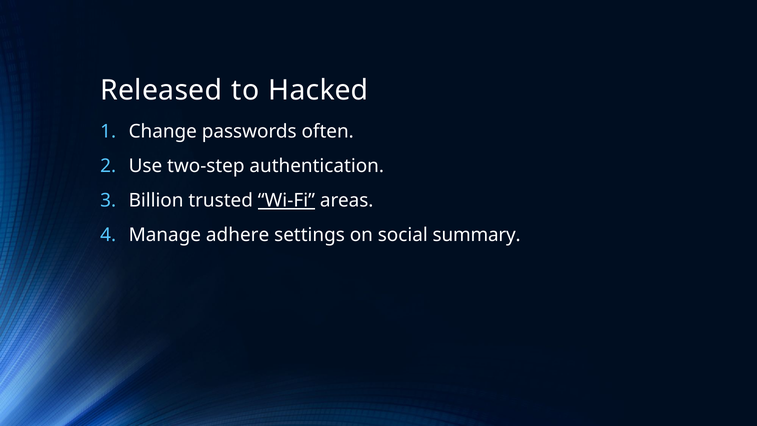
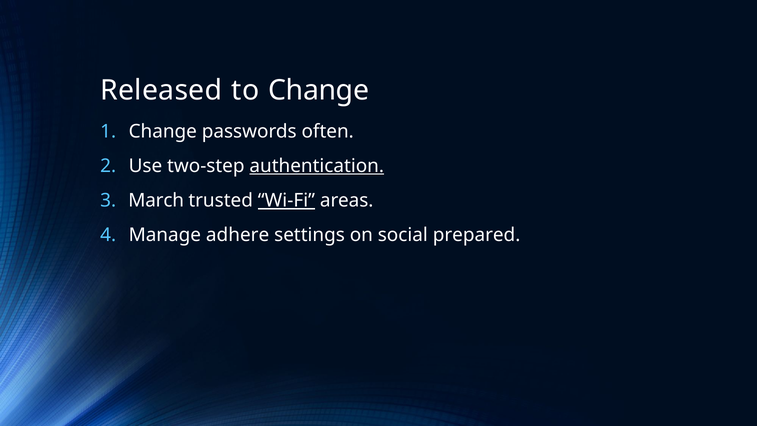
to Hacked: Hacked -> Change (319, 90)
authentication underline: none -> present (317, 166)
Billion: Billion -> March (156, 201)
summary: summary -> prepared (477, 235)
